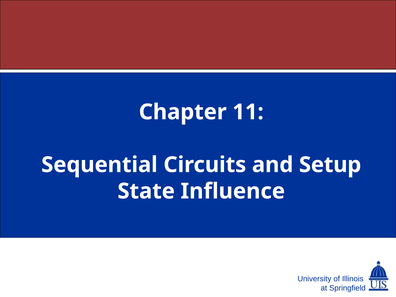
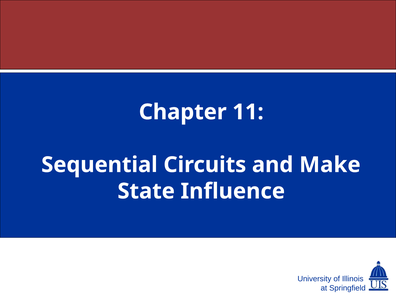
Setup: Setup -> Make (330, 165)
